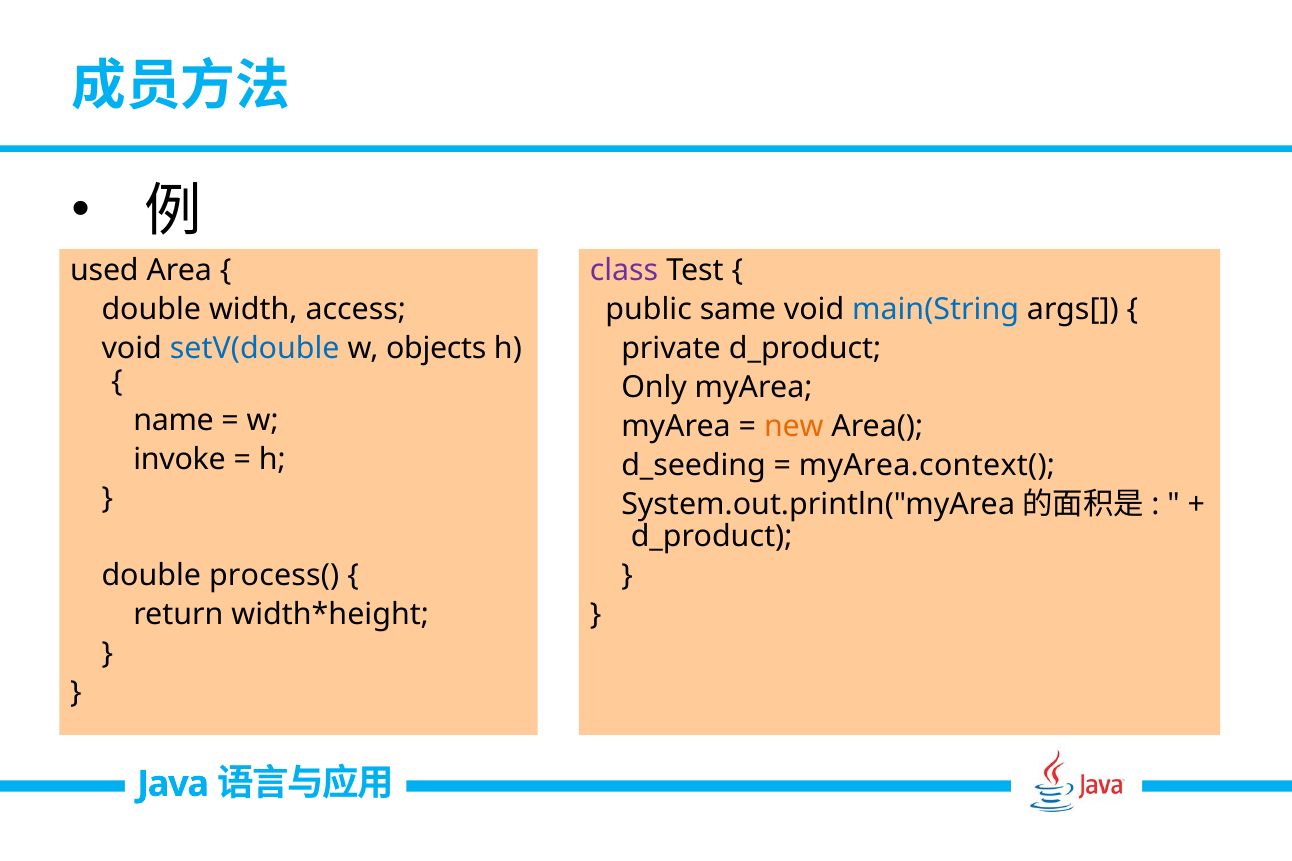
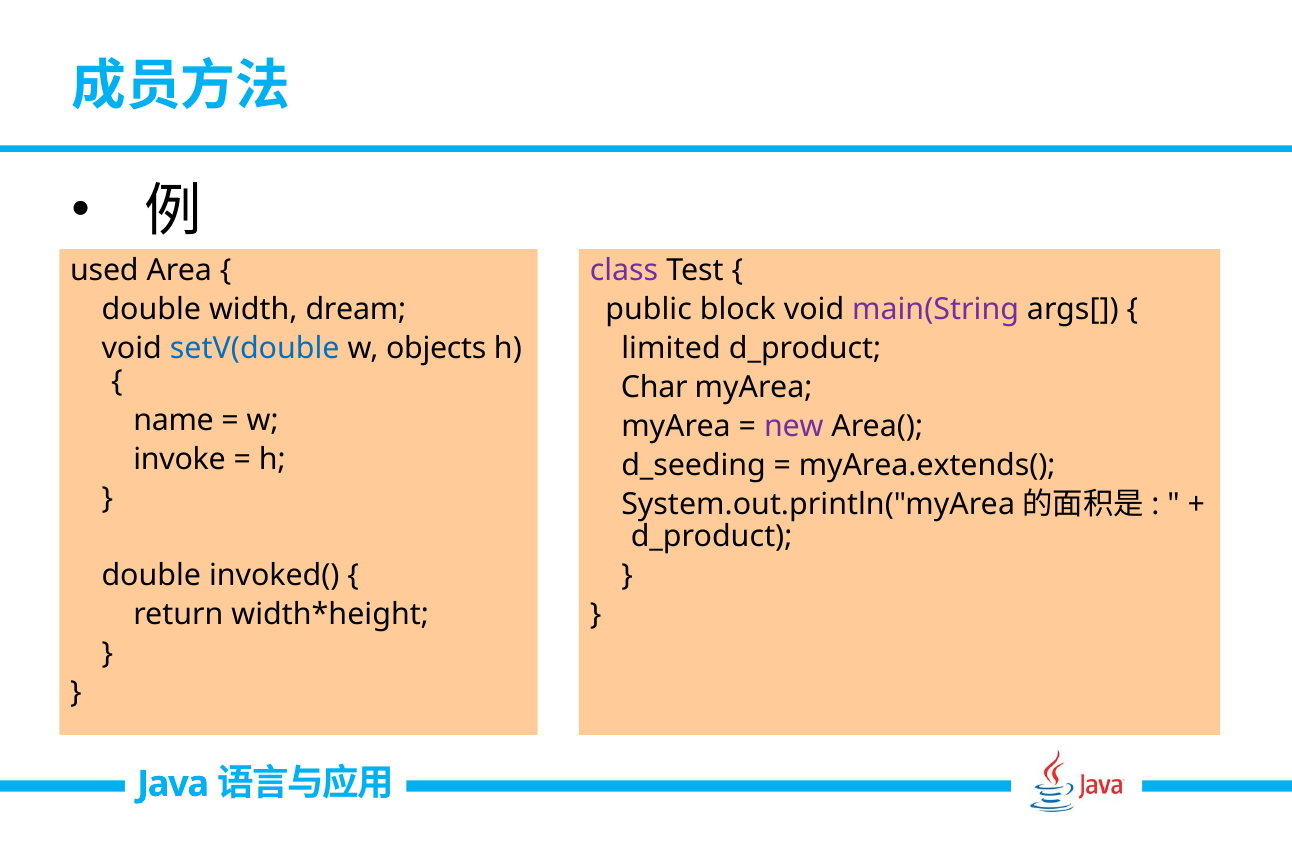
access: access -> dream (356, 310)
same: same -> block (738, 310)
main(String colour: blue -> purple (936, 310)
private: private -> limited (671, 349)
Only: Only -> Char (654, 388)
new colour: orange -> purple (794, 426)
myArea.context(: myArea.context( -> myArea.extends( (927, 465)
process(: process( -> invoked( (274, 576)
